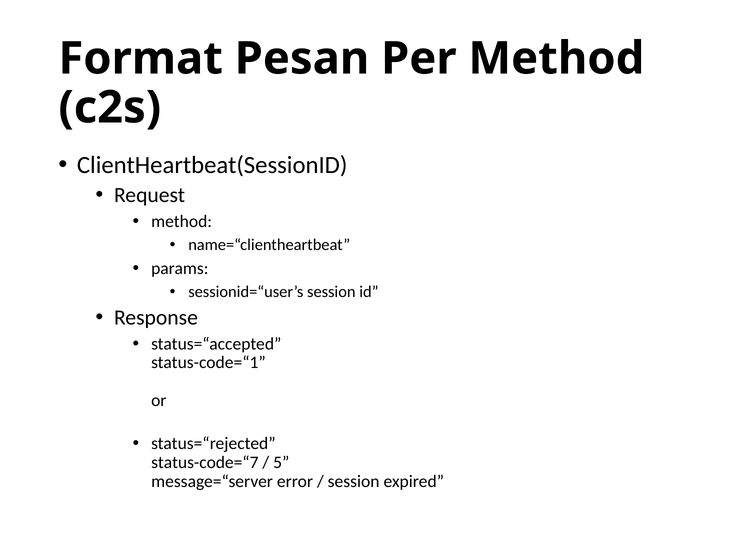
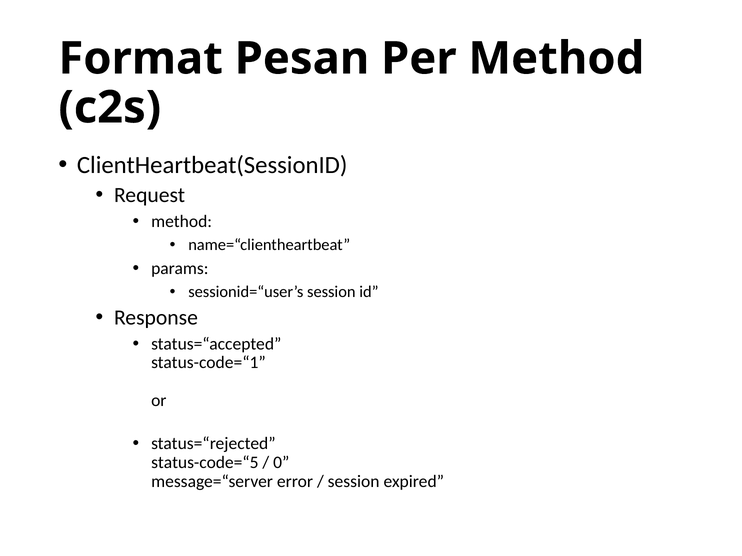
status-code=“7: status-code=“7 -> status-code=“5 (205, 463)
5: 5 -> 0 (281, 463)
